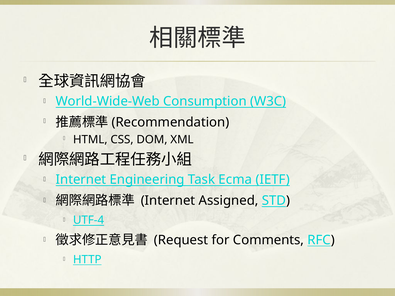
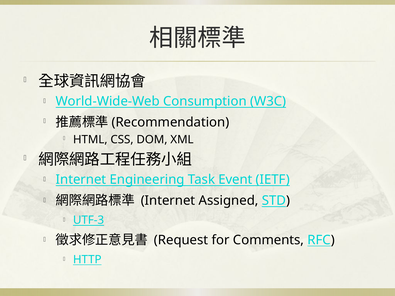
Ecma: Ecma -> Event (235, 180)
UTF-4: UTF-4 -> UTF-3 (89, 220)
